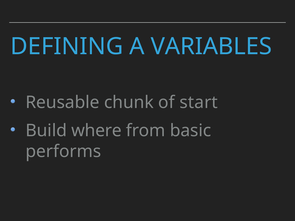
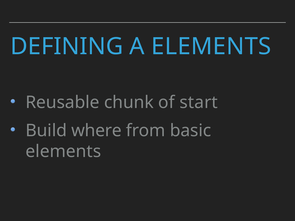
A VARIABLES: VARIABLES -> ELEMENTS (211, 46)
performs: performs -> elements (63, 152)
